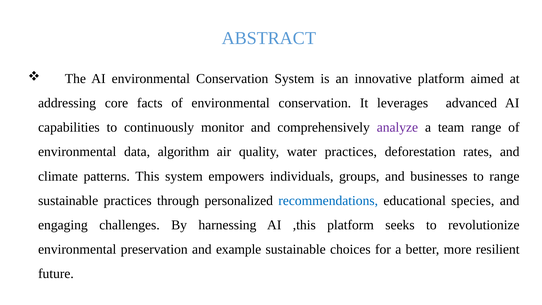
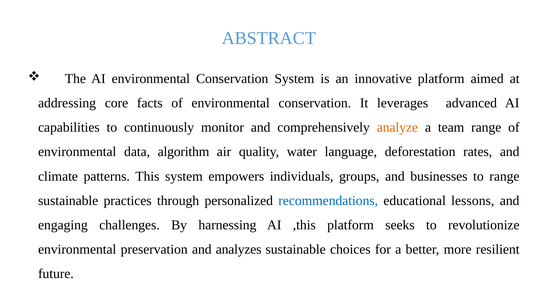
analyze colour: purple -> orange (397, 127)
water practices: practices -> language (351, 152)
species: species -> lessons (473, 201)
example: example -> analyzes (239, 249)
